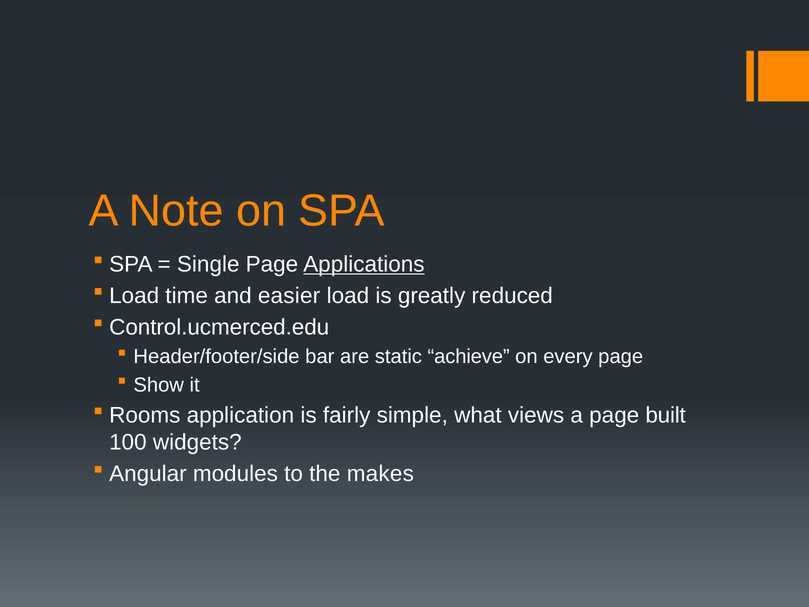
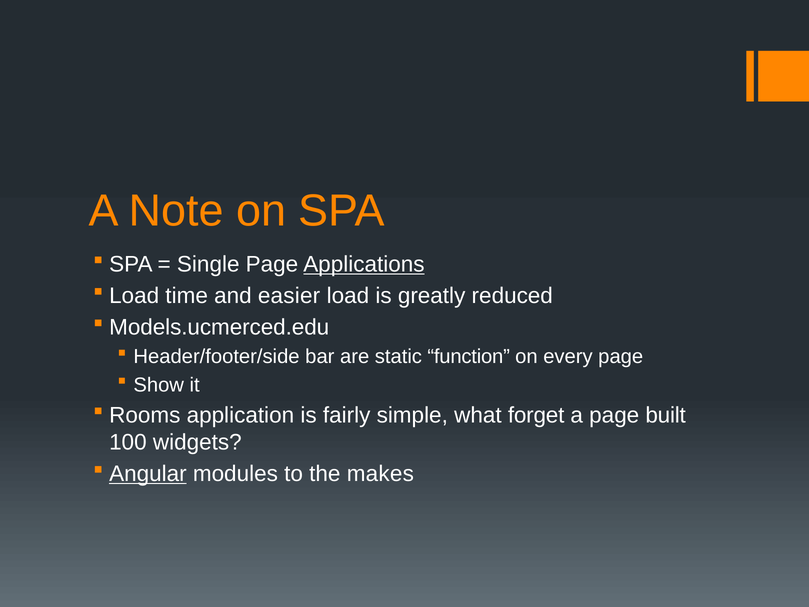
Control.ucmerced.edu: Control.ucmerced.edu -> Models.ucmerced.edu (219, 327)
achieve: achieve -> function (469, 357)
views: views -> forget (536, 415)
Angular underline: none -> present (148, 474)
